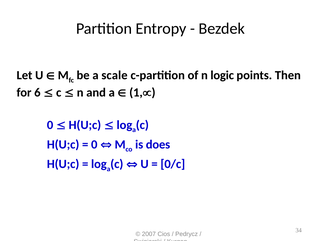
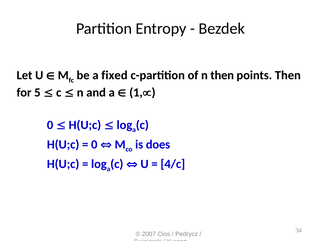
scale: scale -> fixed (114, 75)
n logic: logic -> then (222, 75)
6: 6 -> 5 (37, 92)
0/c: 0/c -> 4/c (173, 164)
